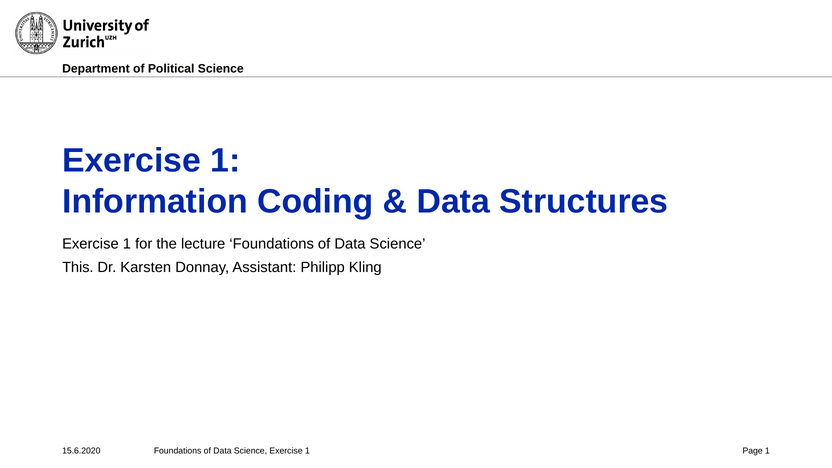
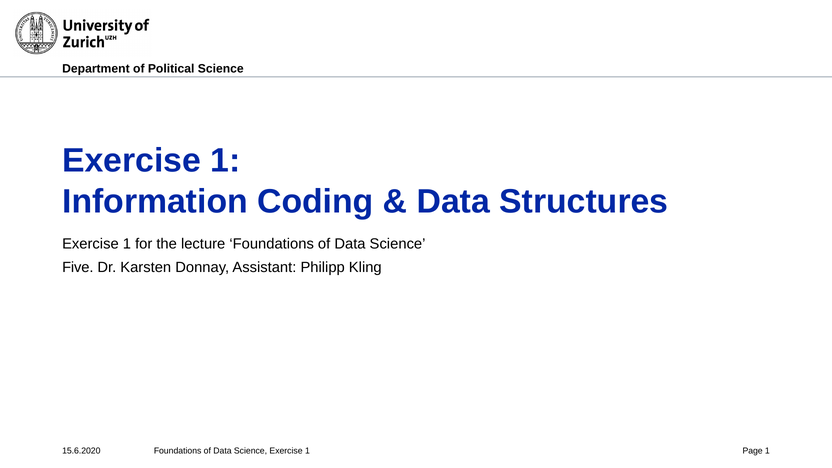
This: This -> Five (78, 267)
